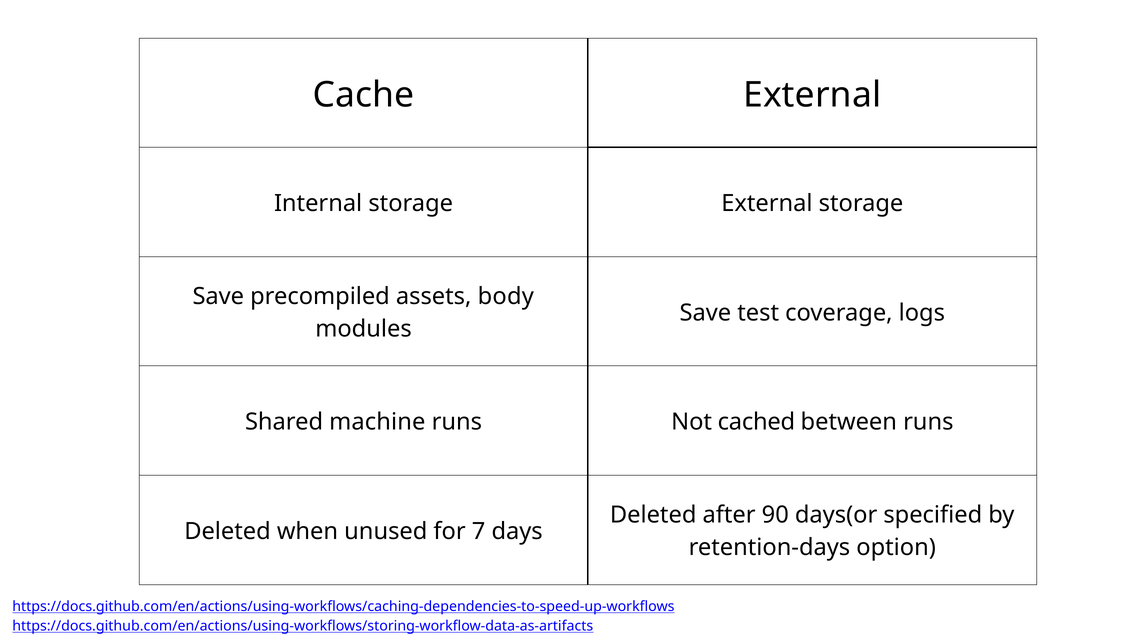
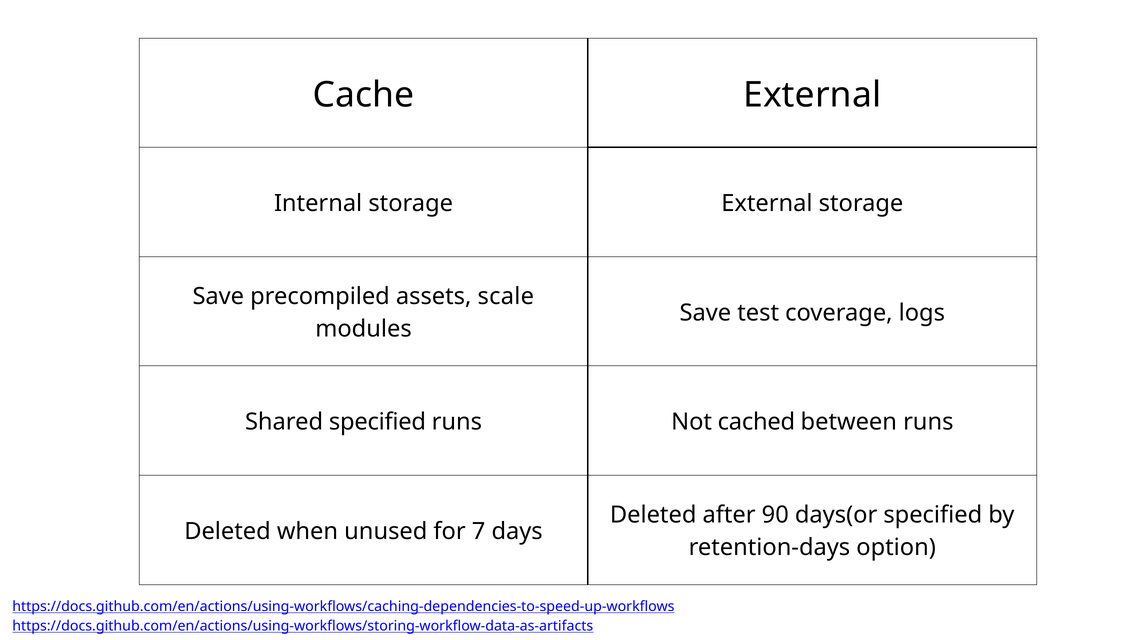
body: body -> scale (506, 296)
Shared machine: machine -> specified (377, 422)
